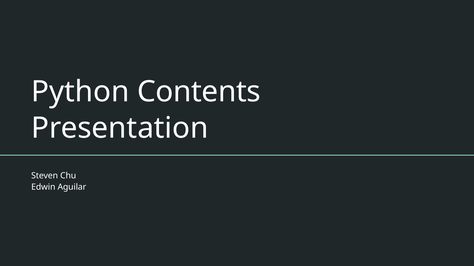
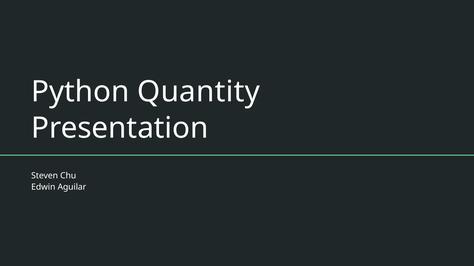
Contents: Contents -> Quantity (199, 92)
